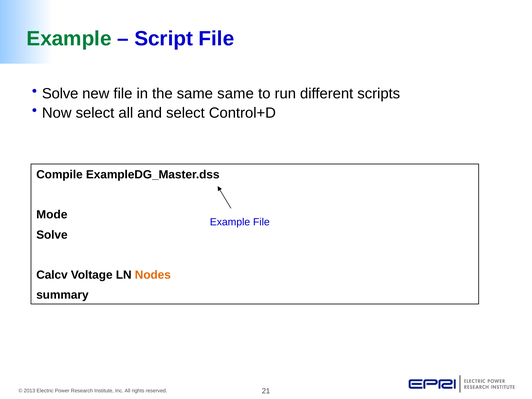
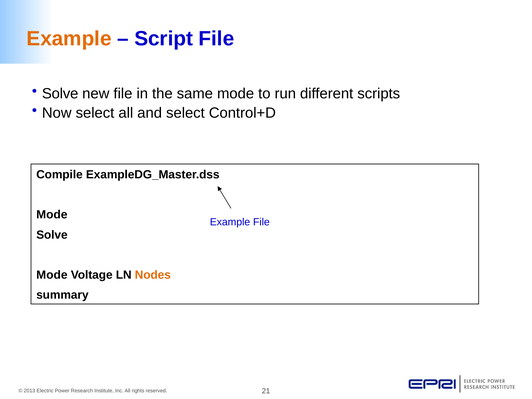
Example colour: green -> orange (69, 39)
same same: same -> mode (236, 94)
Calcv: Calcv -> Mode (52, 275)
